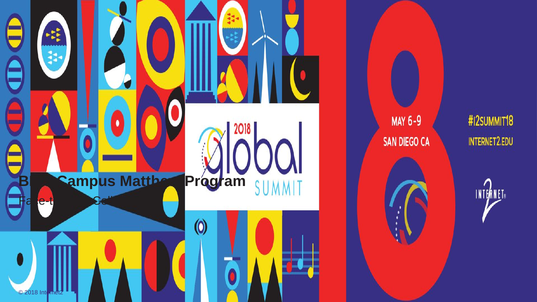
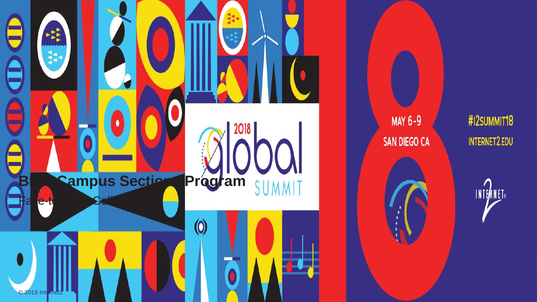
Matthew: Matthew -> Sections (150, 181)
Face-to-Joint: Face-to-Joint -> Face-to-Chris (54, 201)
